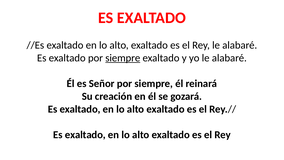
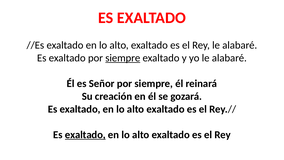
exaltado underline: none -> present (85, 134)
